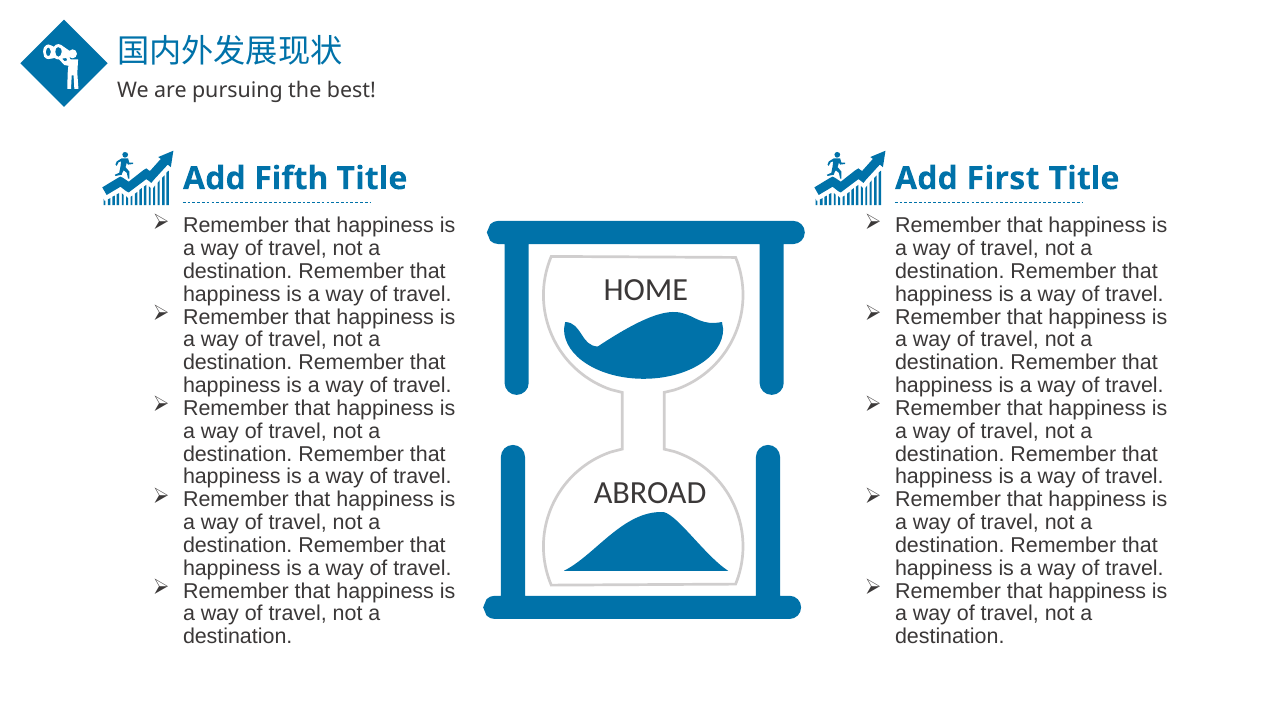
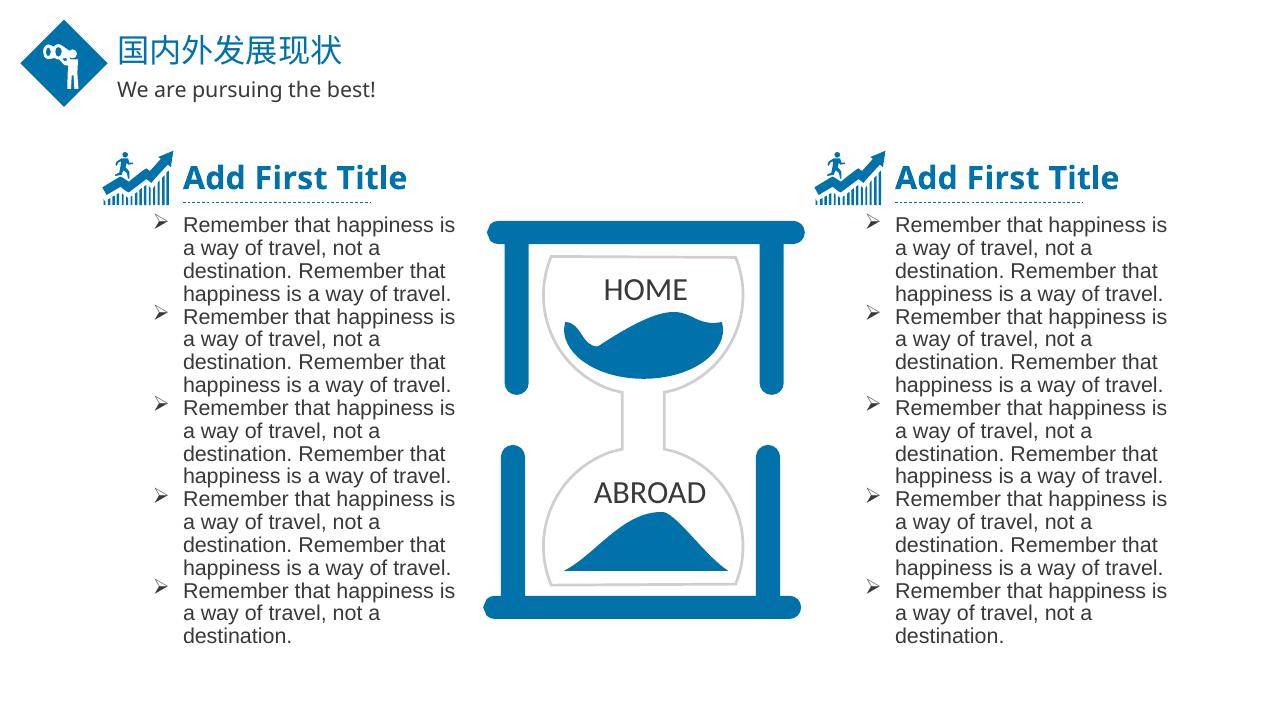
Fifth: Fifth -> First (291, 178)
